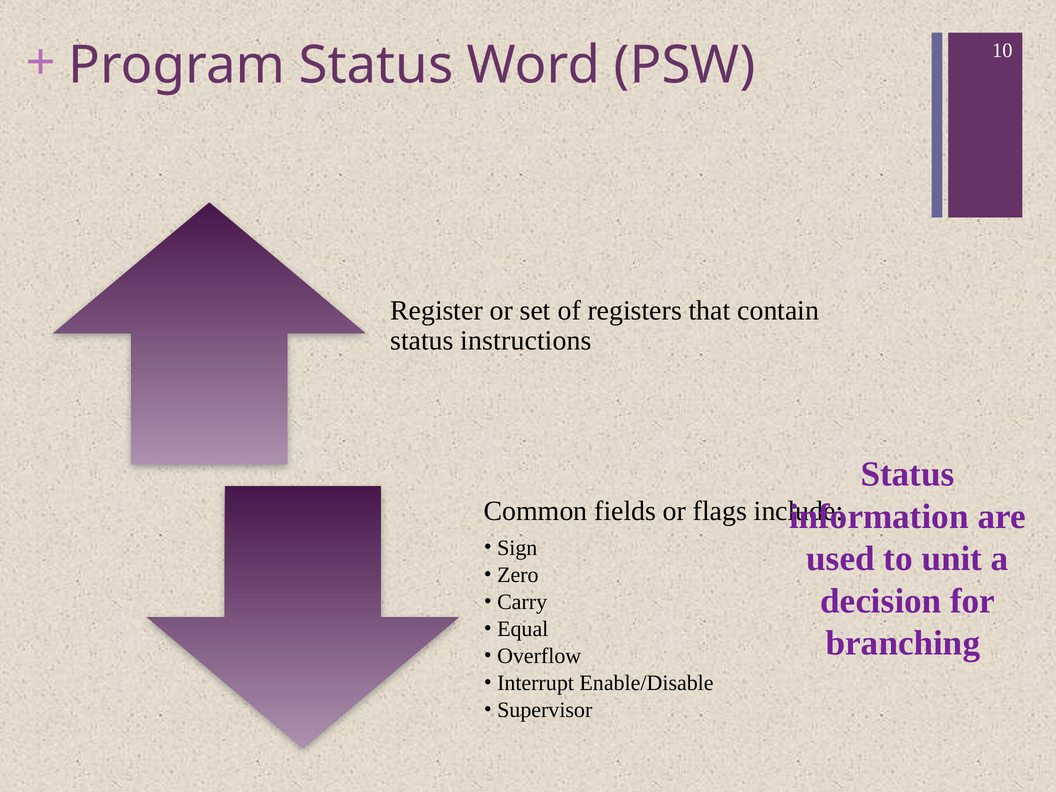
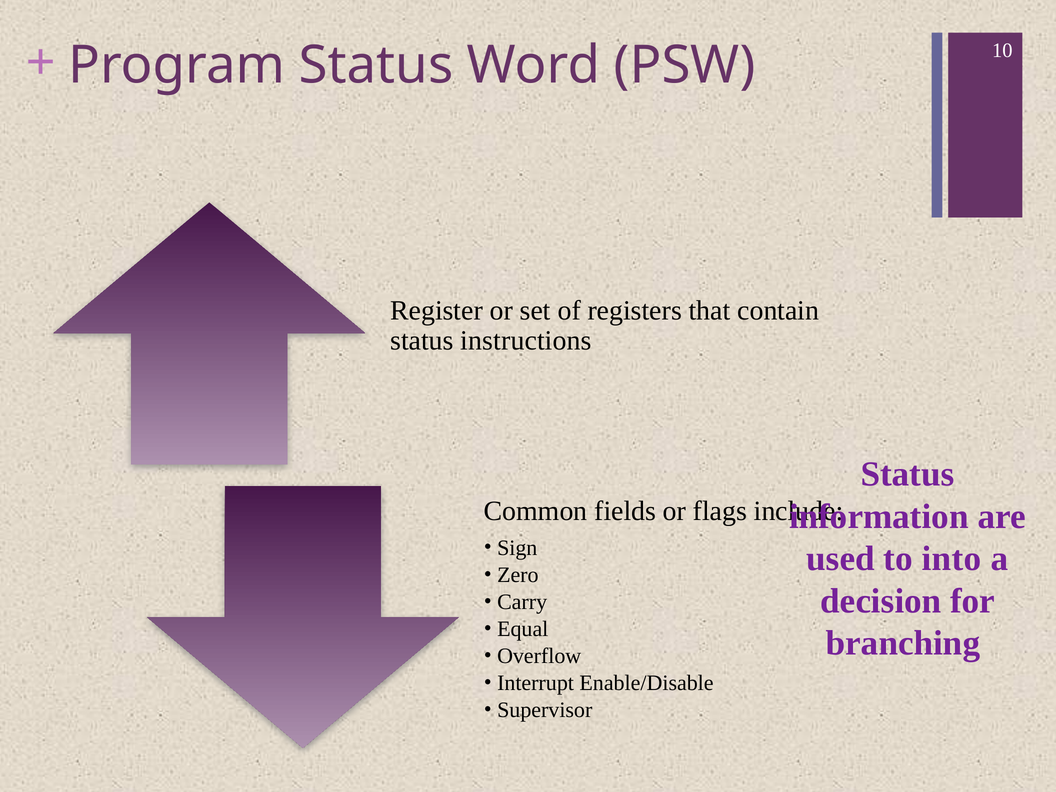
unit: unit -> into (952, 559)
